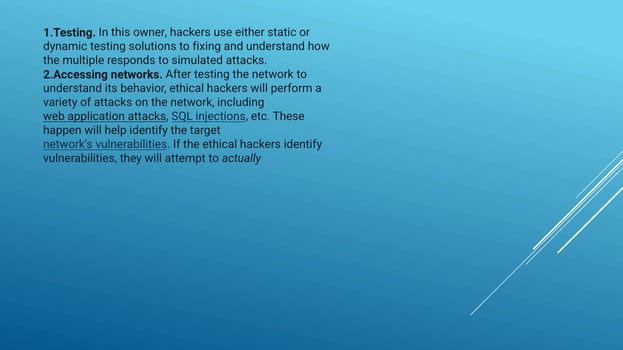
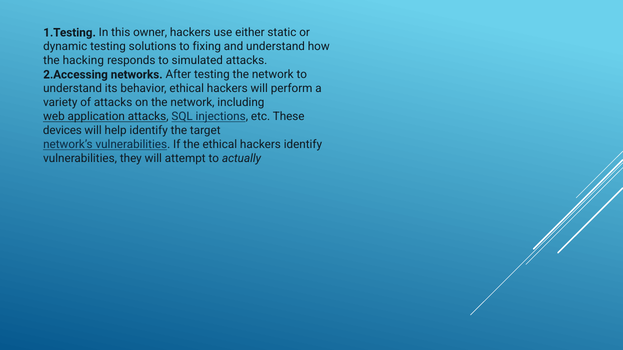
multiple: multiple -> hacking (83, 61)
happen: happen -> devices (62, 131)
